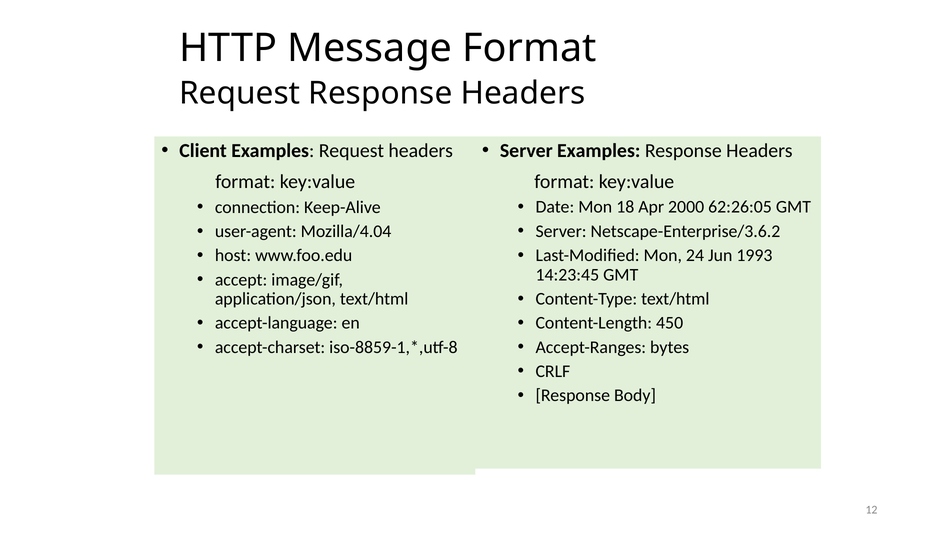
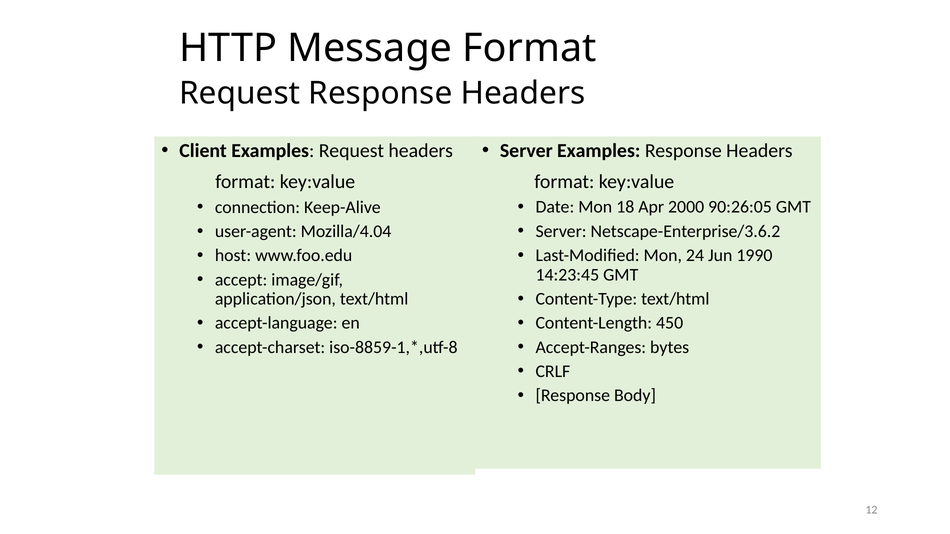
62:26:05: 62:26:05 -> 90:26:05 (740, 207)
1993: 1993 -> 1990 (754, 256)
